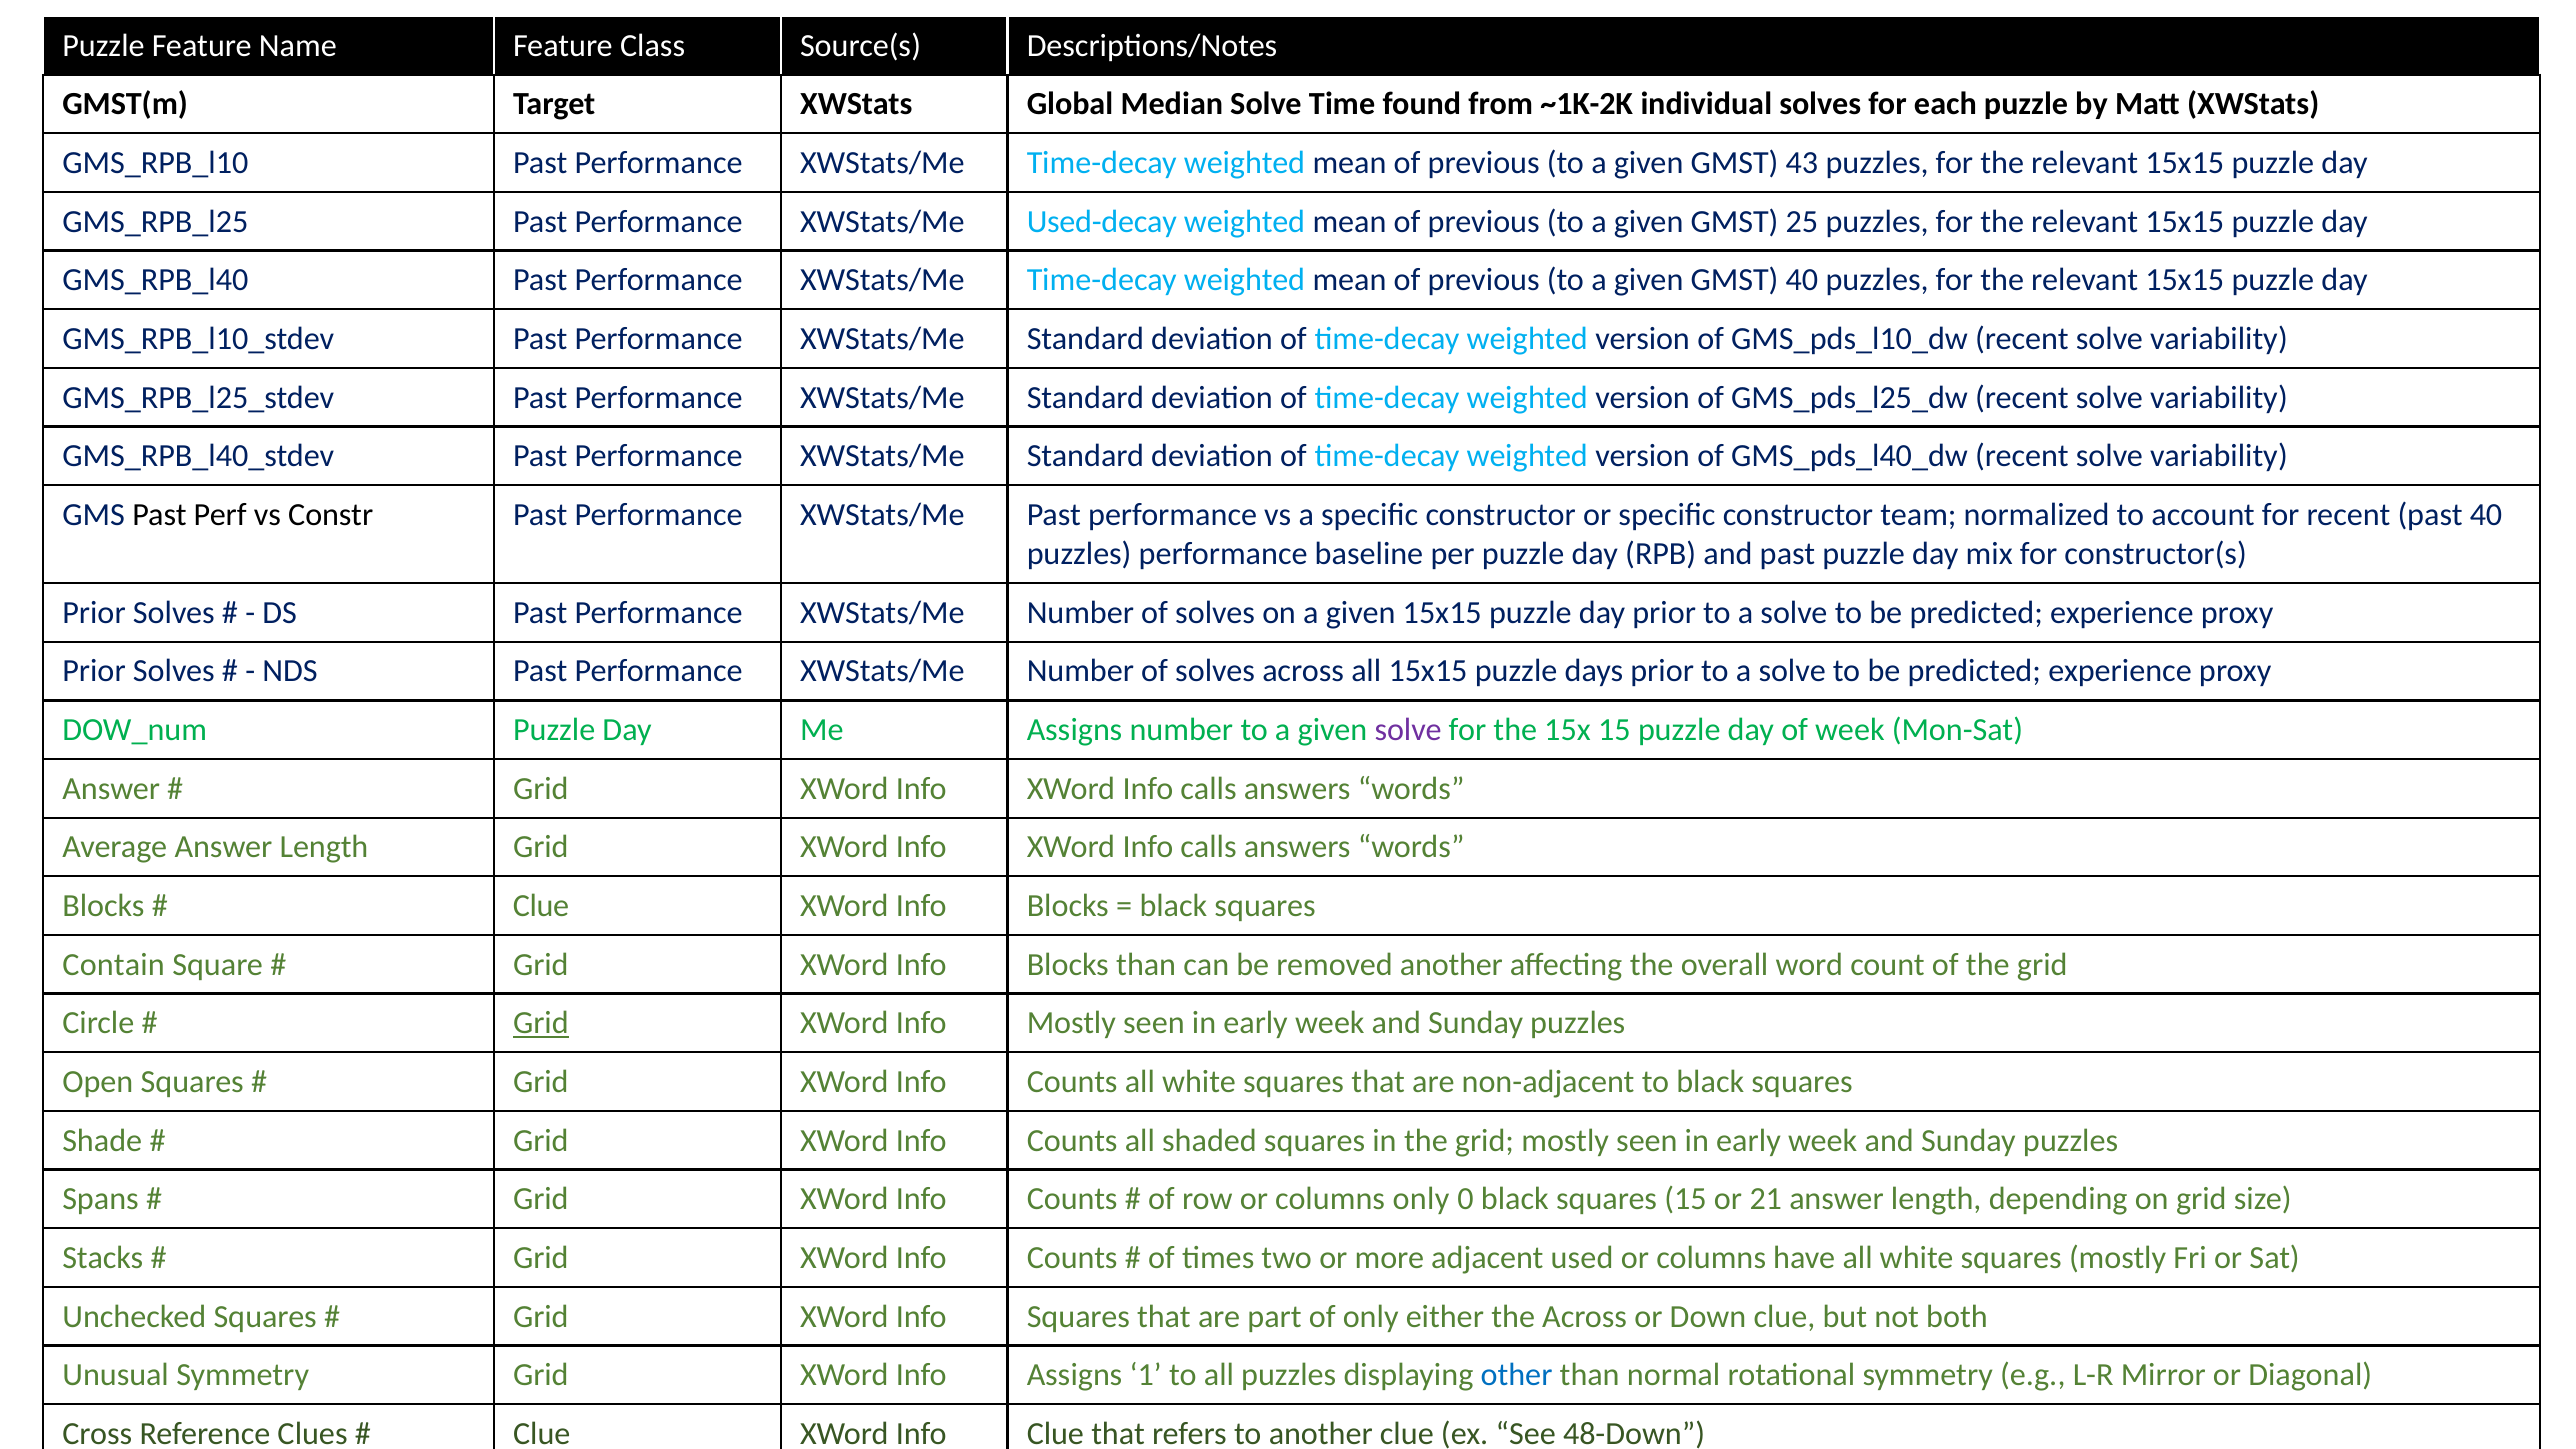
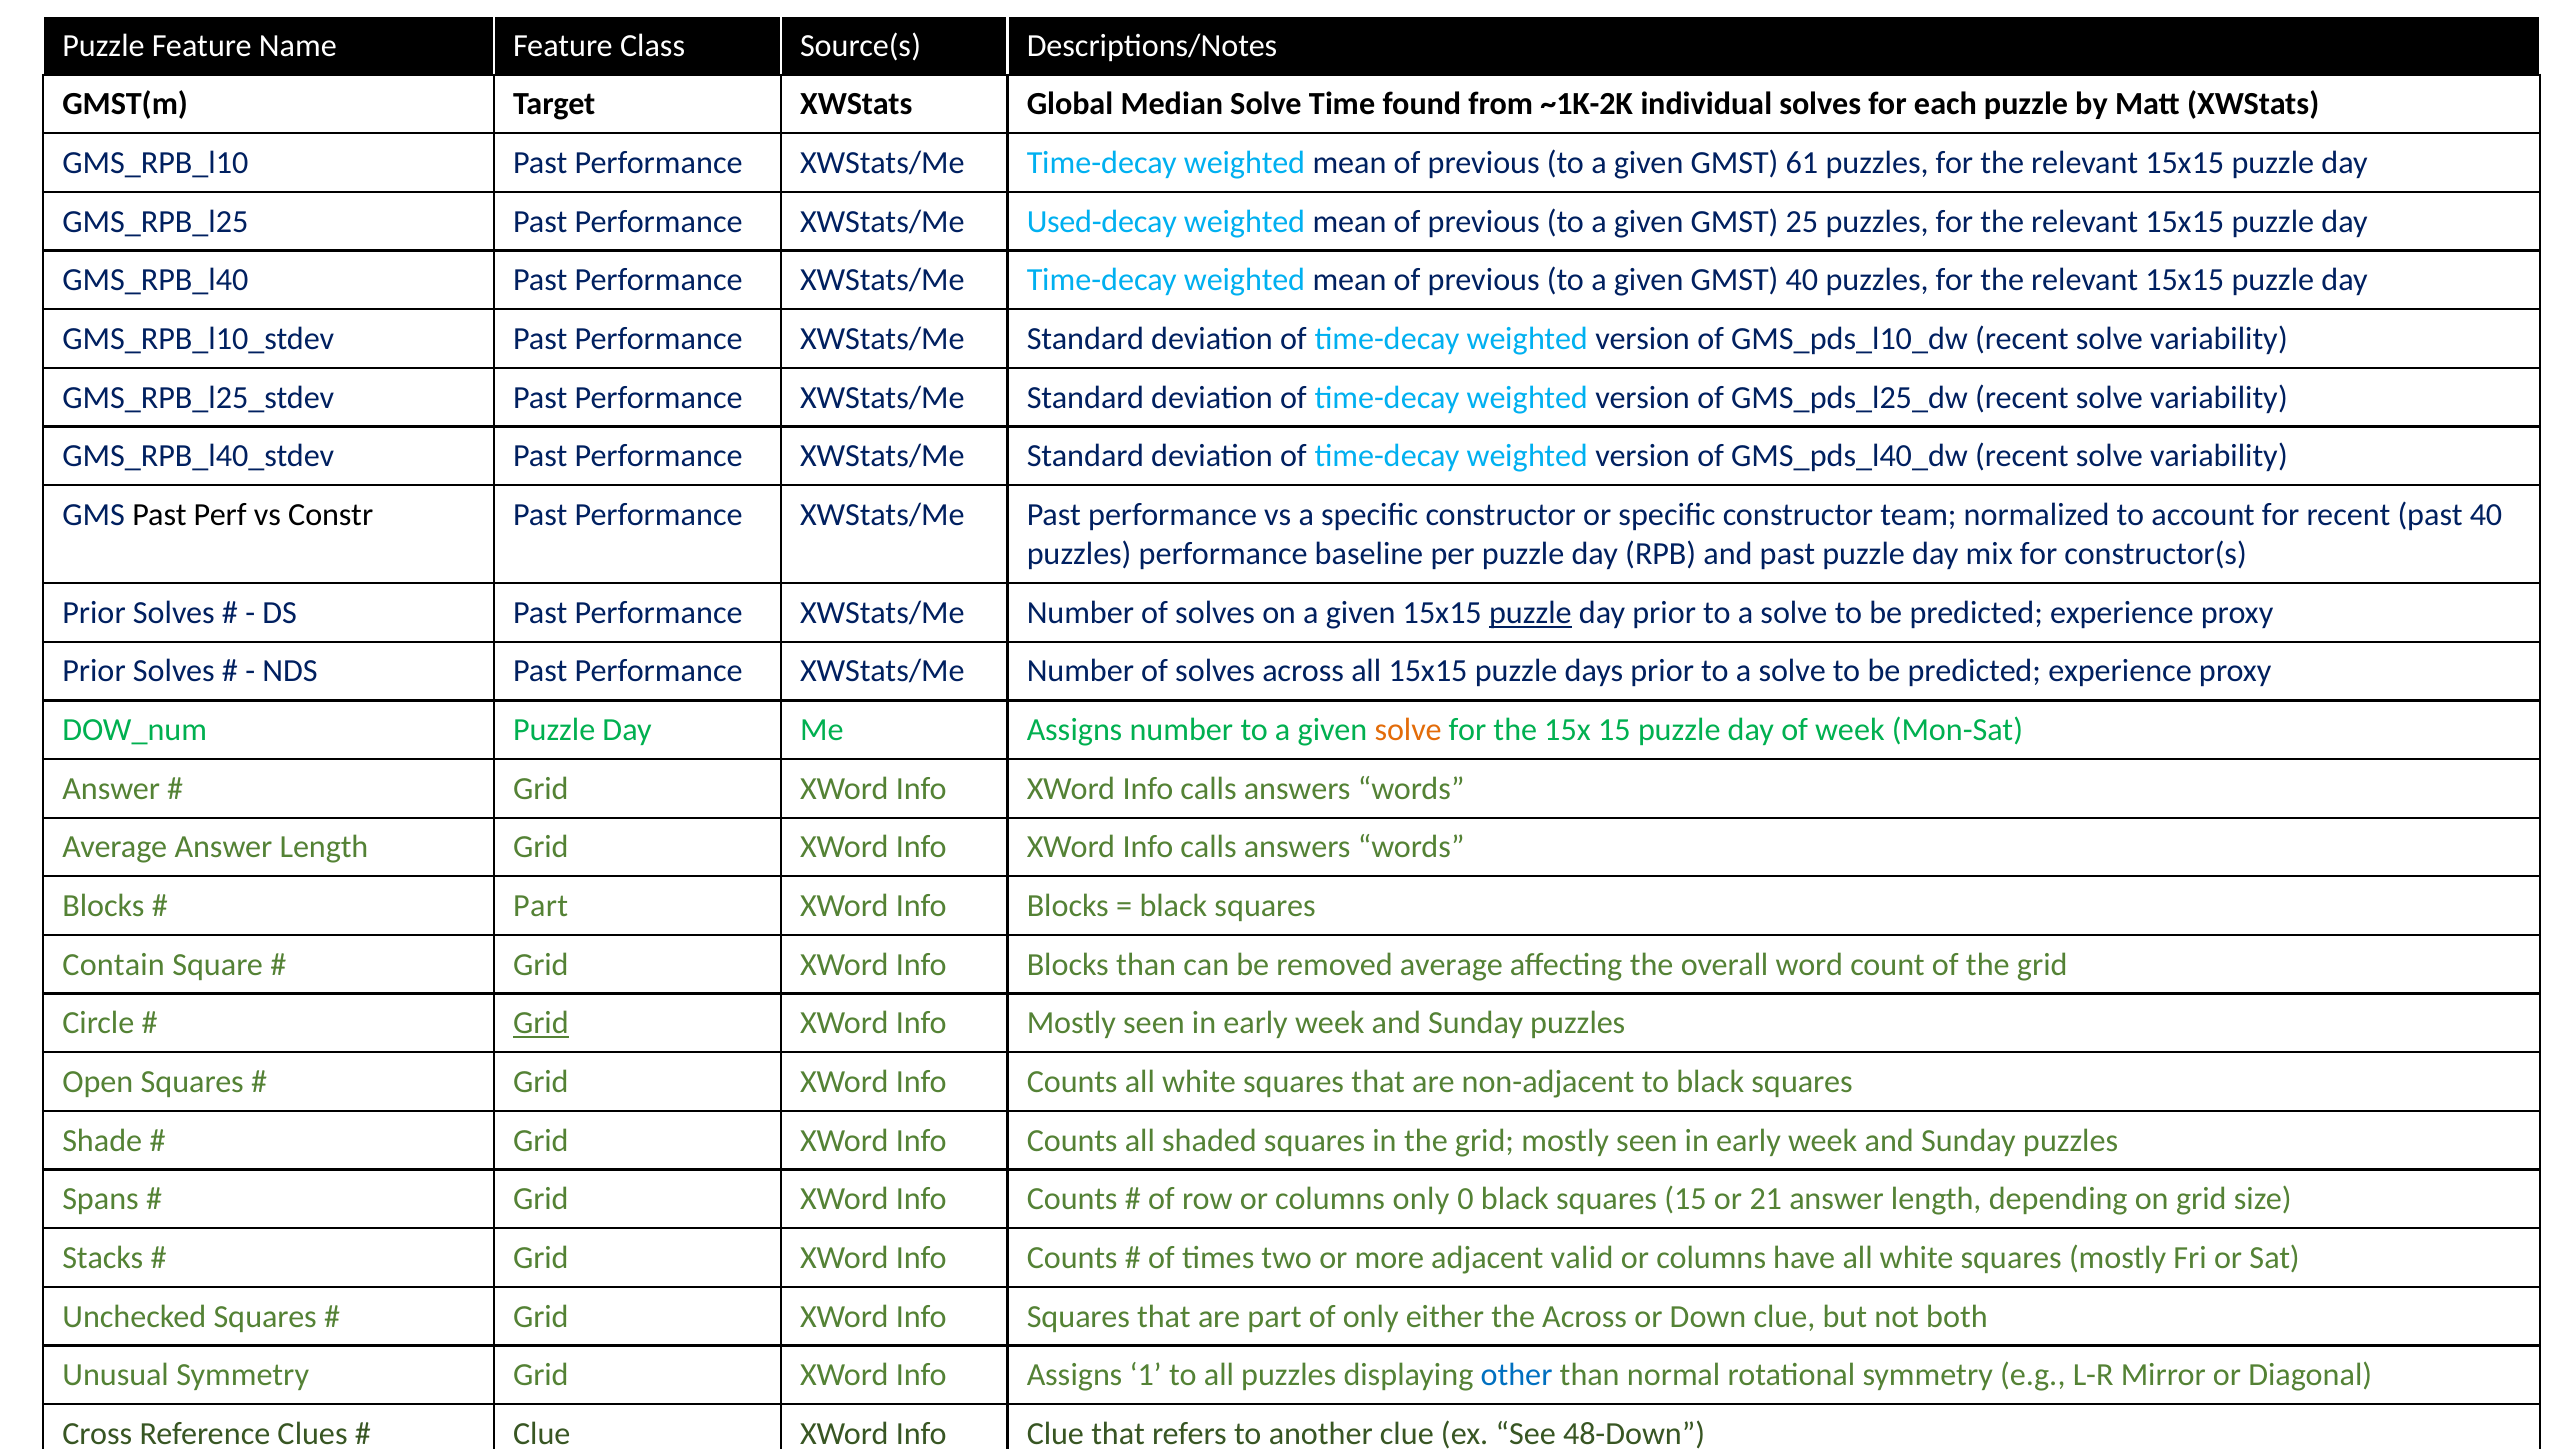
43: 43 -> 61 (1802, 163)
puzzle underline: none -> present (1530, 613)
solve colour: purple -> orange (1408, 730)
Clue: Clue -> Part (541, 906)
removed another: another -> average (1451, 965)
adjacent used: used -> valid (1582, 1258)
